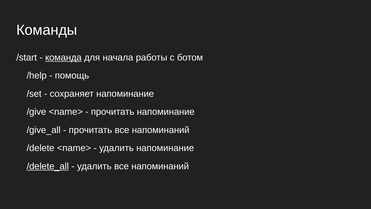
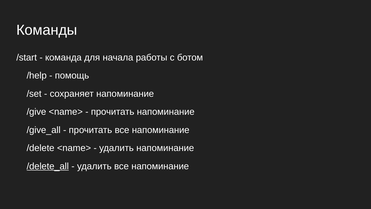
команда underline: present -> none (63, 57)
прочитать все напоминаний: напоминаний -> напоминание (161, 130)
удалить все напоминаний: напоминаний -> напоминание (160, 166)
